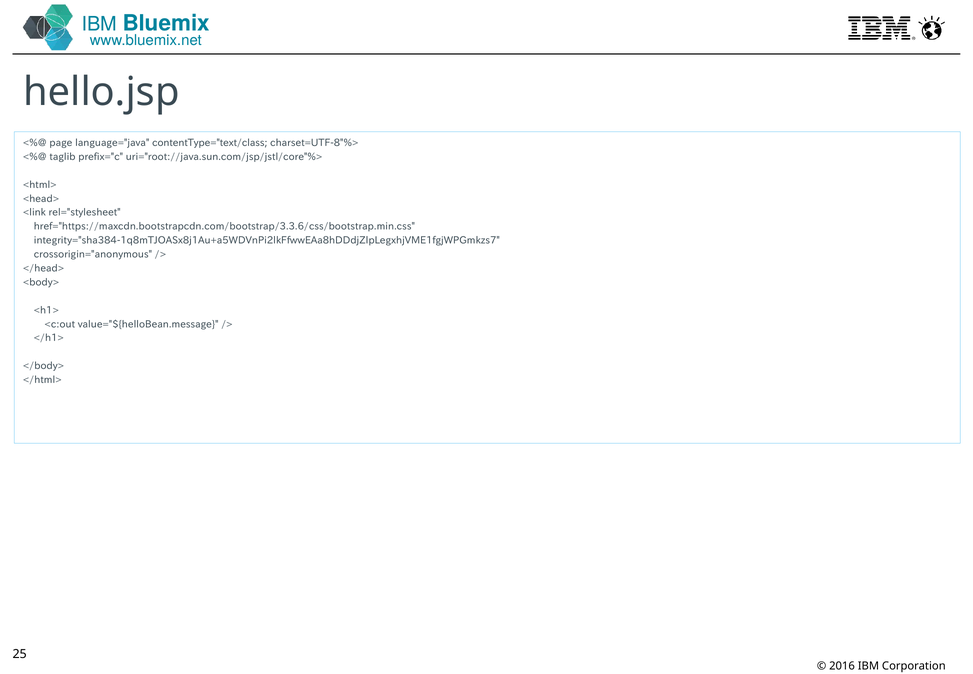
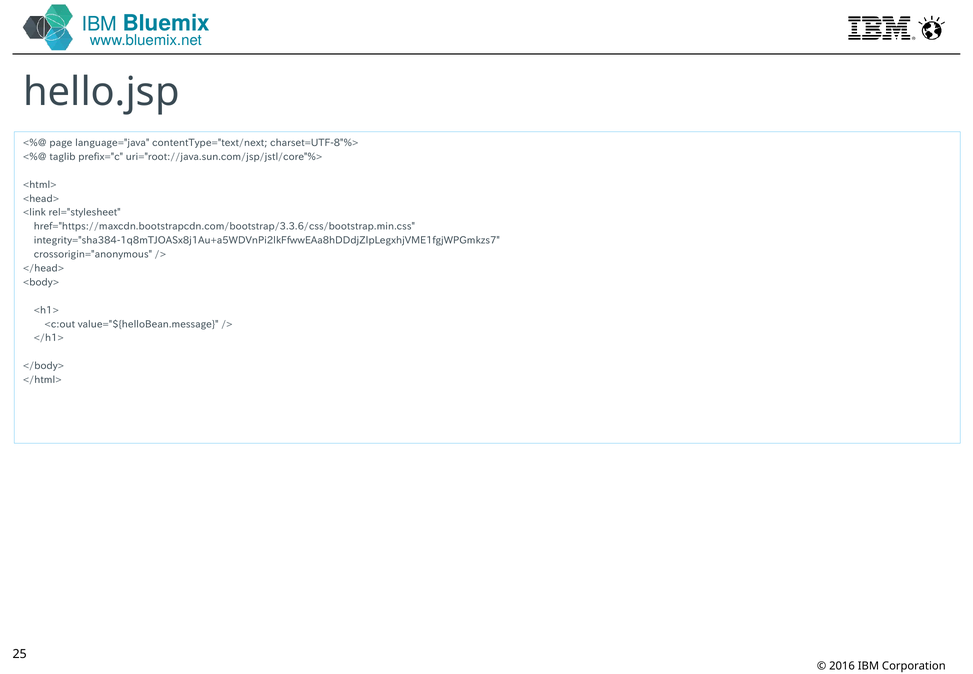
contentType="text/class: contentType="text/class -> contentType="text/next (210, 143)
